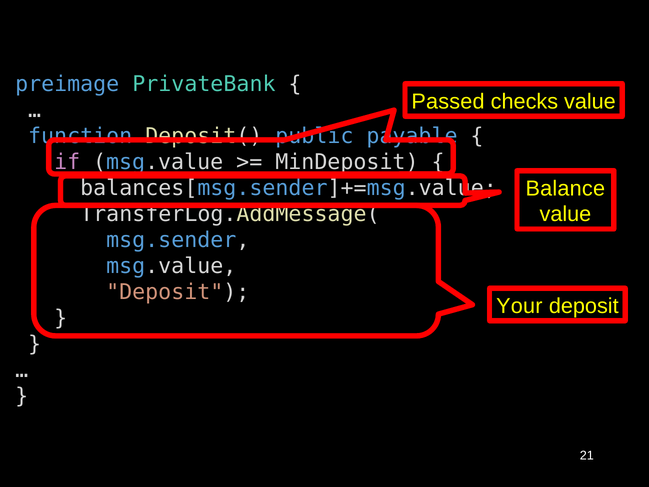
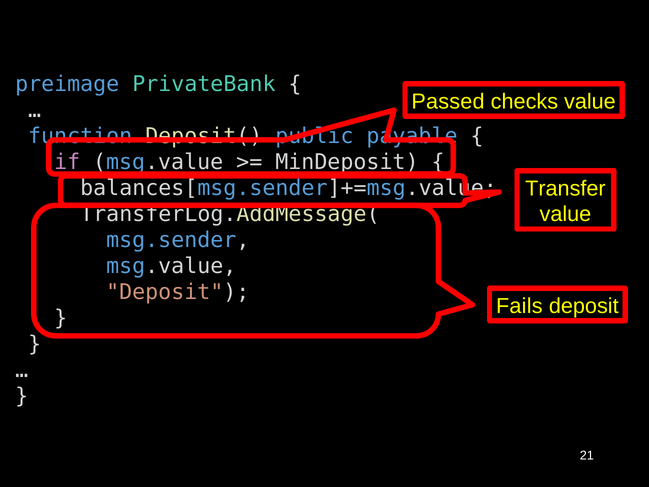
Balance: Balance -> Transfer (565, 188)
Your: Your -> Fails (519, 306)
